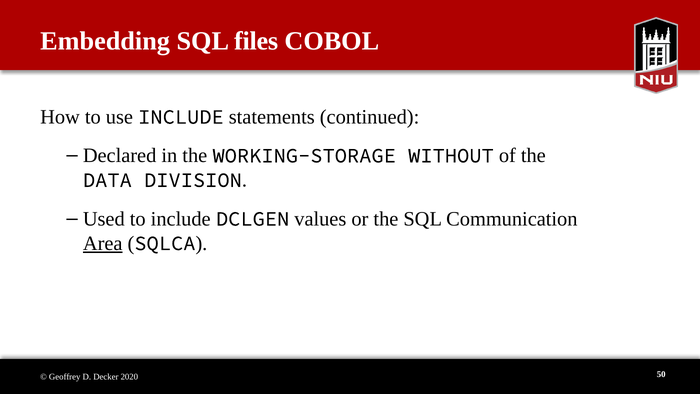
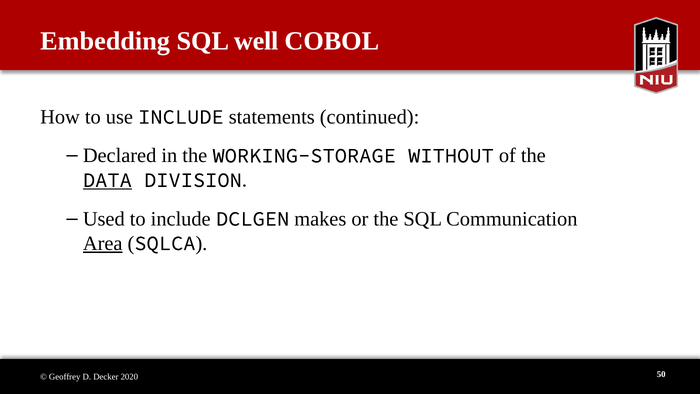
files: files -> well (256, 41)
DATA underline: none -> present (107, 180)
values: values -> makes (320, 219)
